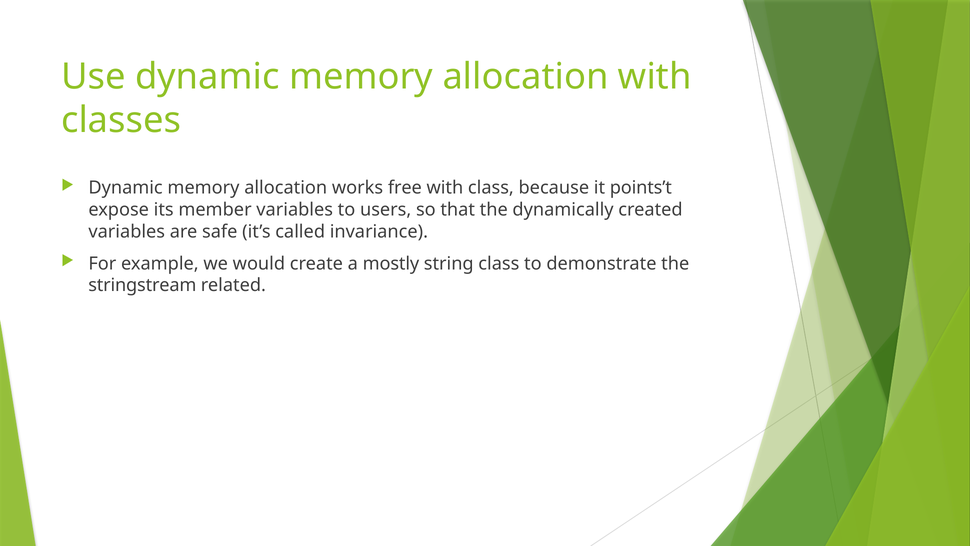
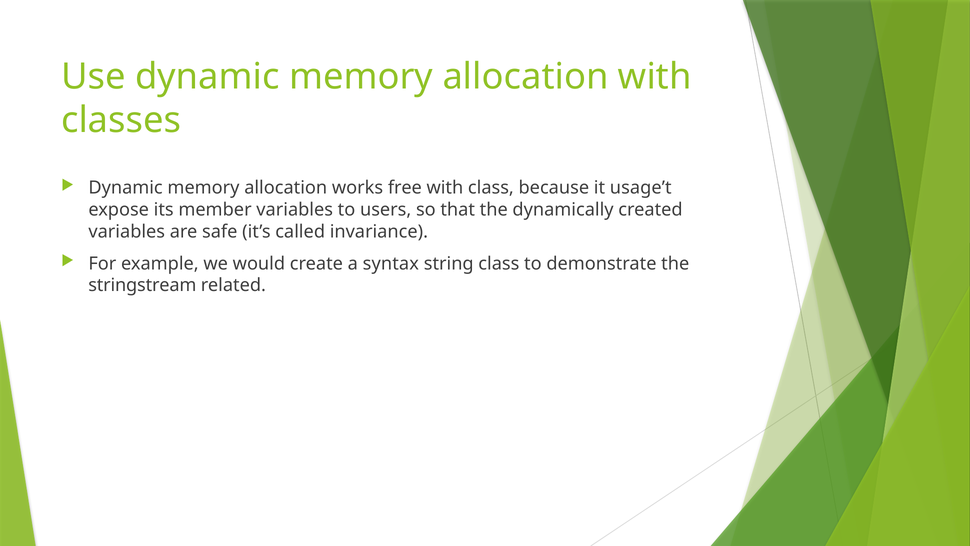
points’t: points’t -> usage’t (641, 188)
mostly: mostly -> syntax (391, 263)
